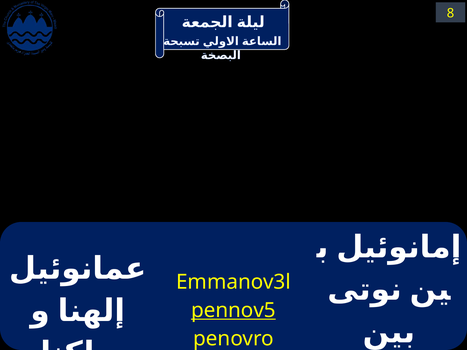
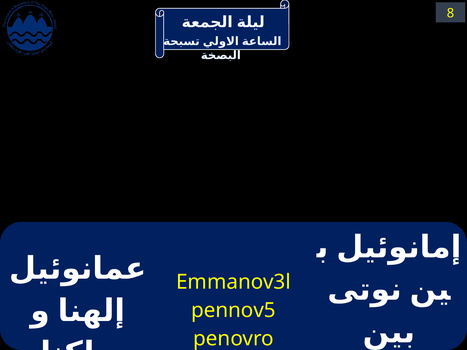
pennov5 underline: present -> none (233, 311)
